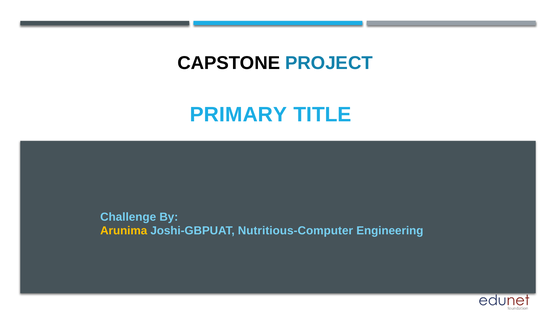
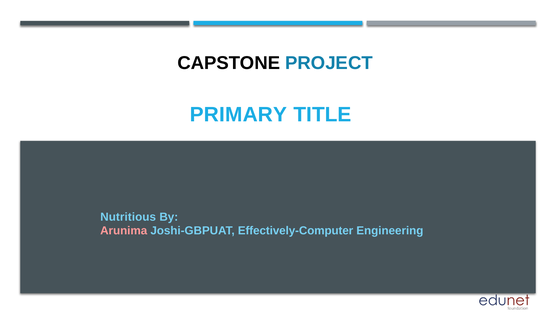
Challenge: Challenge -> Nutritious (128, 217)
Arunima colour: yellow -> pink (124, 231)
Nutritious-Computer: Nutritious-Computer -> Effectively-Computer (296, 231)
